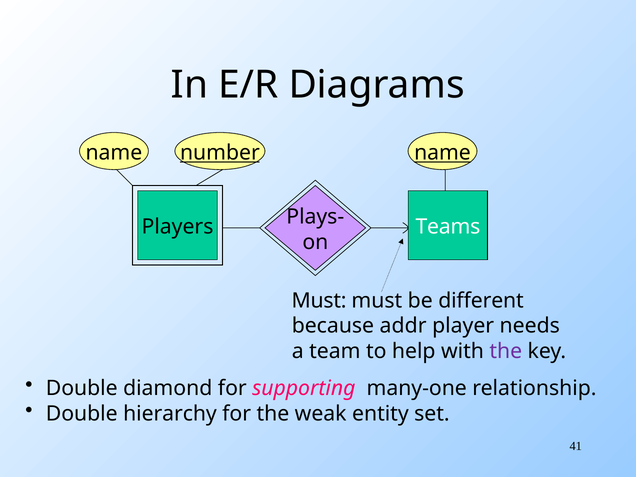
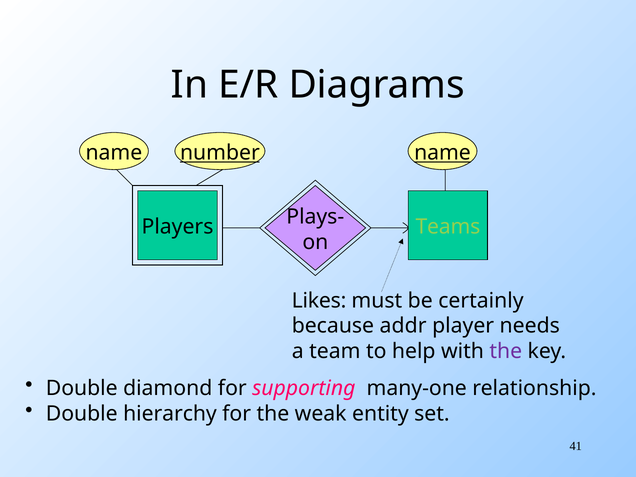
Teams colour: white -> light green (448, 227)
Must: Must -> Likes (319, 301)
different: different -> certainly (481, 301)
